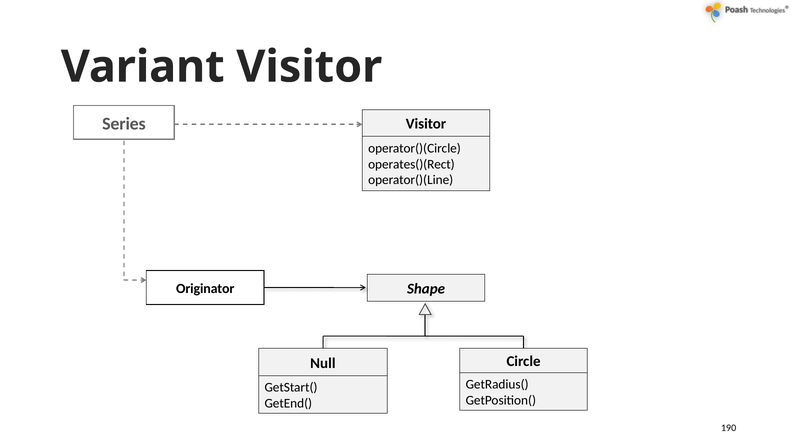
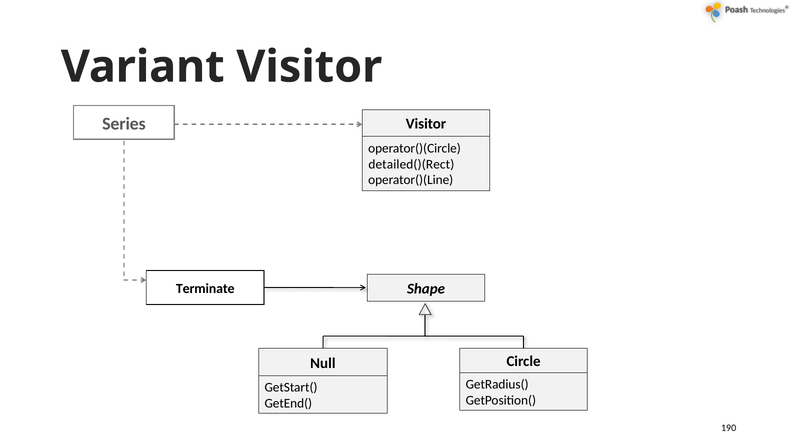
operates()(Rect: operates()(Rect -> detailed()(Rect (411, 164)
Originator: Originator -> Terminate (205, 289)
